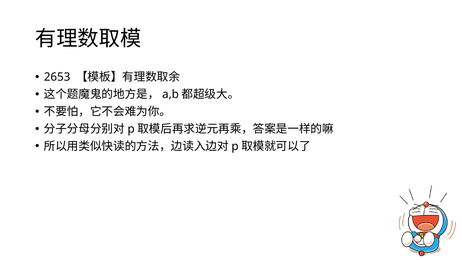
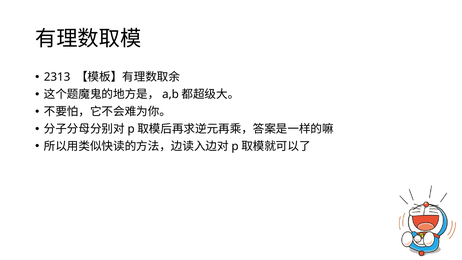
2653: 2653 -> 2313 (57, 77)
